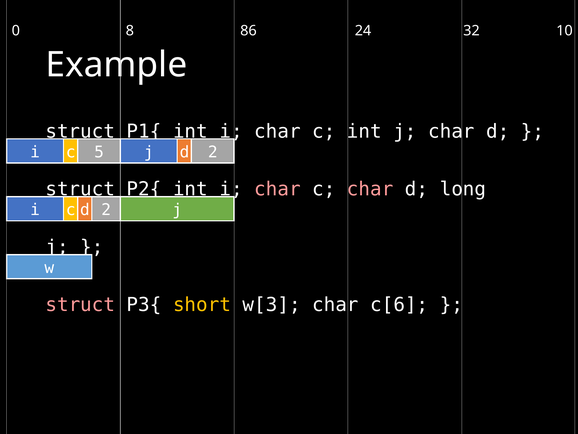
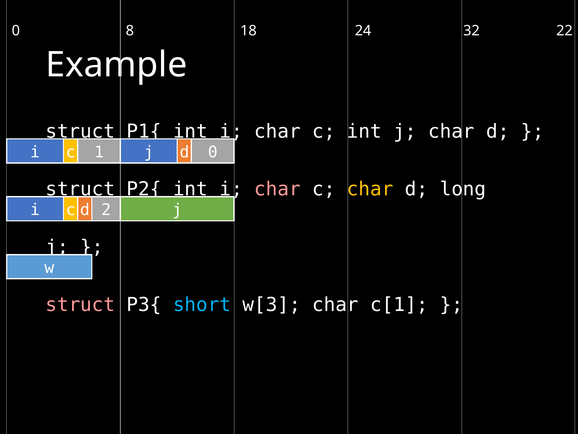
86: 86 -> 18 (248, 31)
10: 10 -> 22 (564, 31)
5: 5 -> 1 (99, 152)
d 2: 2 -> 0 (213, 152)
char colour: pink -> yellow (370, 189)
short colour: yellow -> light blue (202, 305)
c[6: c[6 -> c[1 (399, 305)
